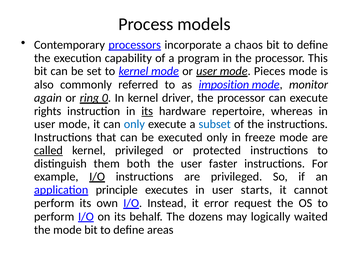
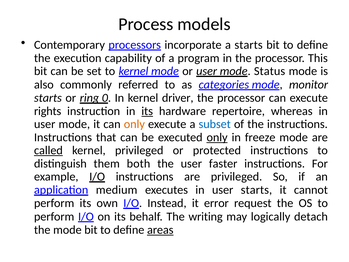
a chaos: chaos -> starts (249, 45)
Pieces: Pieces -> Status (270, 71)
imposition: imposition -> categories (224, 84)
again: again -> starts (48, 98)
only colour: blue -> orange (134, 124)
only underline: none -> present (217, 137)
principle: principle -> medium (117, 190)
dozens: dozens -> writing (206, 216)
waited: waited -> detach (311, 216)
areas underline: none -> present (160, 230)
